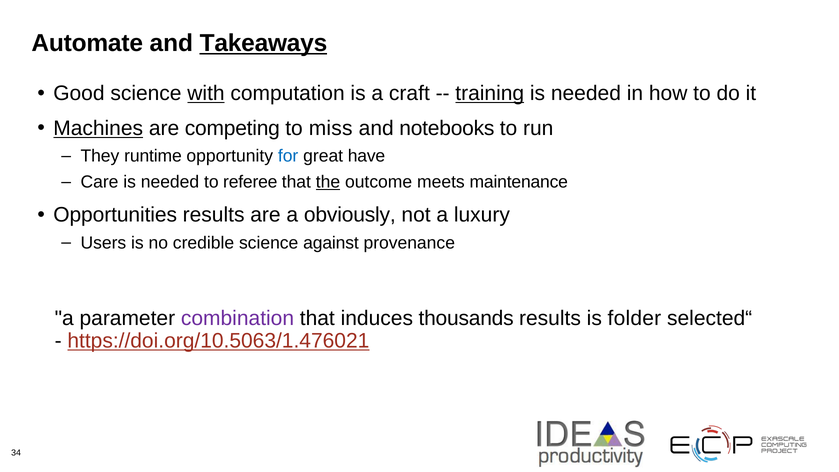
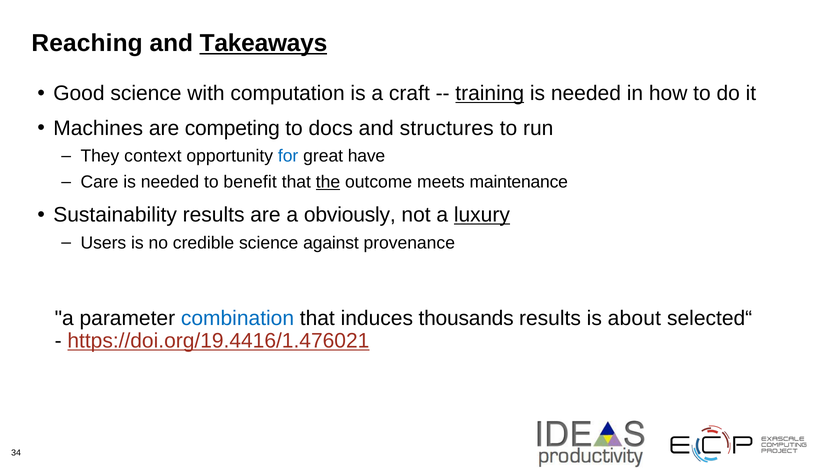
Automate: Automate -> Reaching (87, 43)
with underline: present -> none (206, 93)
Machines underline: present -> none (98, 128)
miss: miss -> docs (331, 128)
notebooks: notebooks -> structures (447, 128)
runtime: runtime -> context (153, 156)
referee: referee -> benefit (250, 182)
Opportunities: Opportunities -> Sustainability (115, 215)
luxury underline: none -> present (482, 215)
combination colour: purple -> blue (238, 318)
folder: folder -> about (634, 318)
https://doi.org/10.5063/1.476021: https://doi.org/10.5063/1.476021 -> https://doi.org/19.4416/1.476021 (218, 341)
